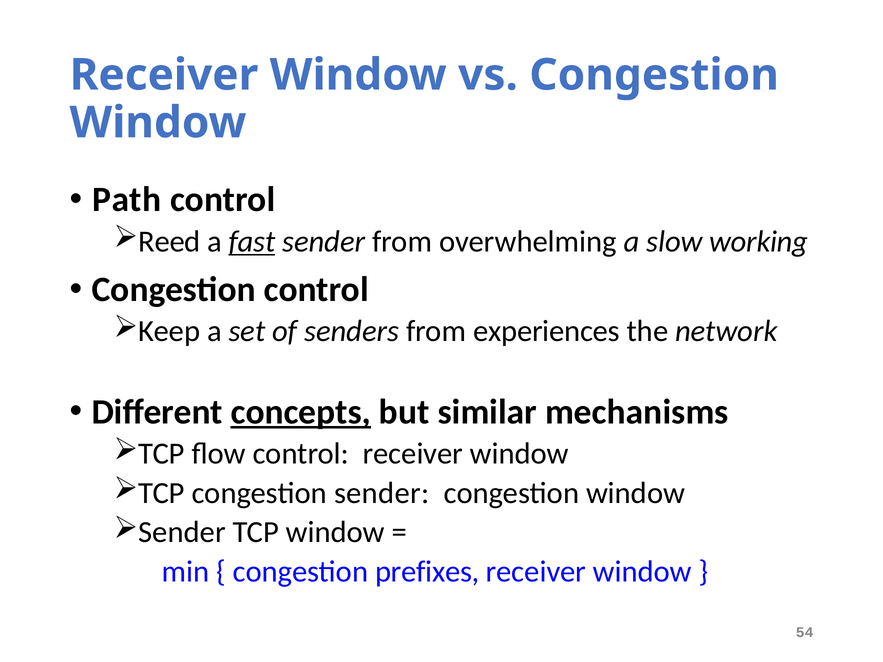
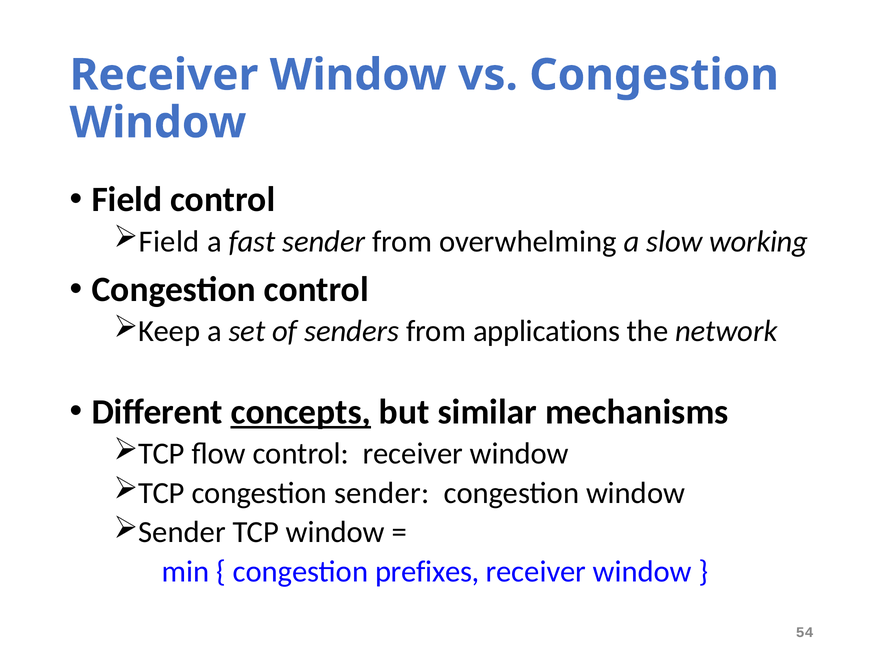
Path: Path -> Field (127, 200)
Reed: Reed -> Field (169, 242)
fast underline: present -> none (252, 242)
experiences: experiences -> applications (547, 332)
